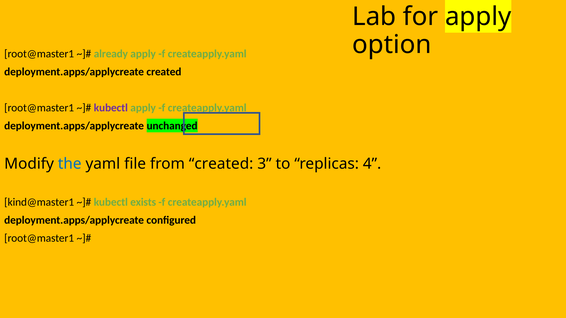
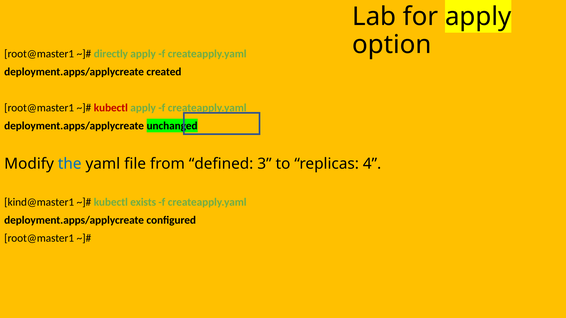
already: already -> directly (111, 54)
kubectl colour: purple -> red (111, 108)
from created: created -> defined (221, 164)
